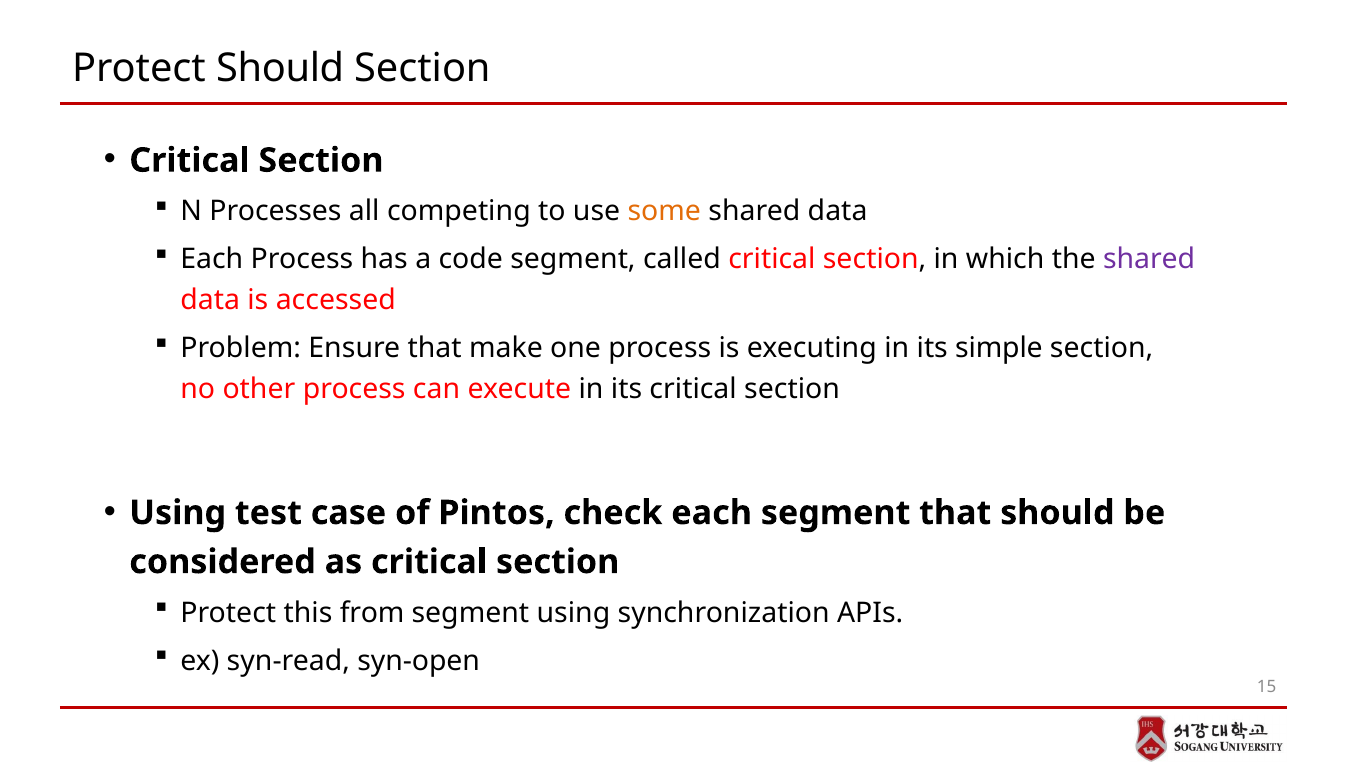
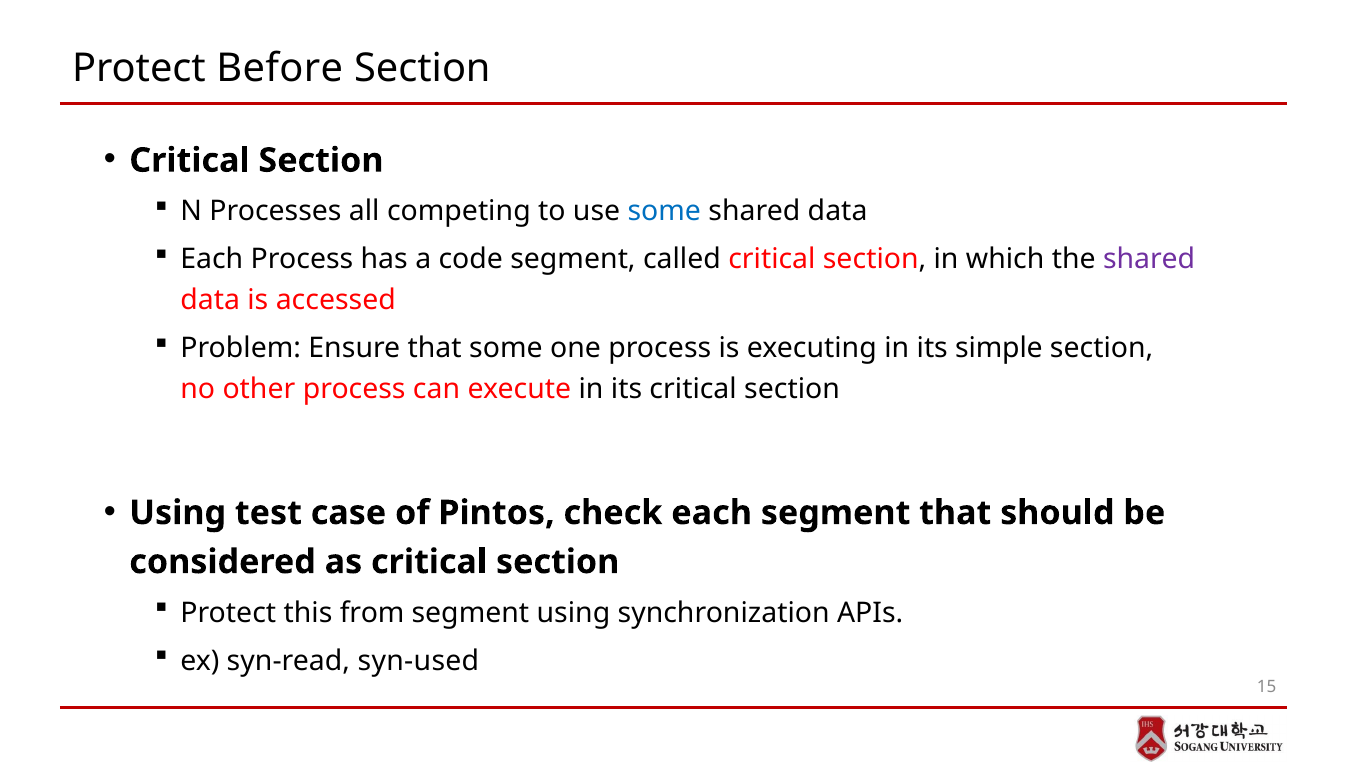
Protect Should: Should -> Before (280, 68)
some colour: orange -> blue (664, 211)
that make: make -> some (506, 348)
syn-open: syn-open -> syn-used (418, 661)
